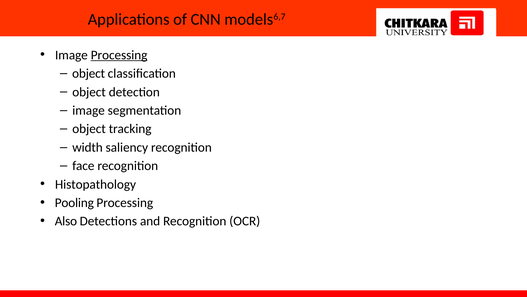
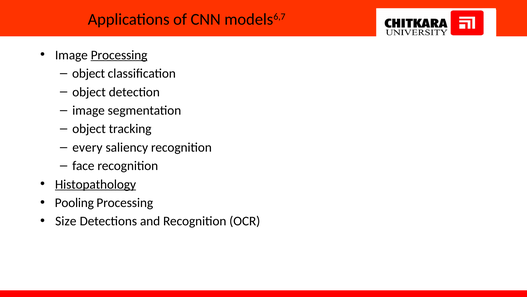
width: width -> every (87, 147)
Histopathology underline: none -> present (95, 184)
Also: Also -> Size (66, 221)
